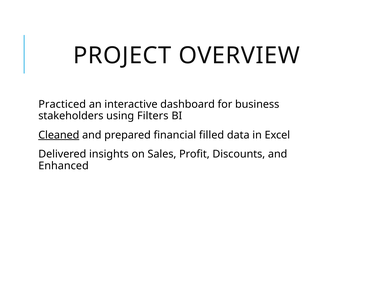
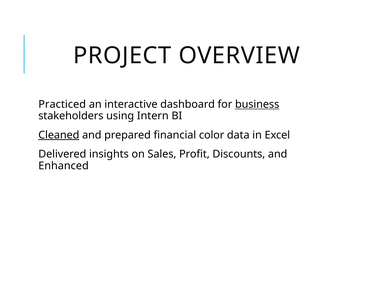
business underline: none -> present (257, 104)
Filters: Filters -> Intern (153, 116)
filled: filled -> color (212, 135)
